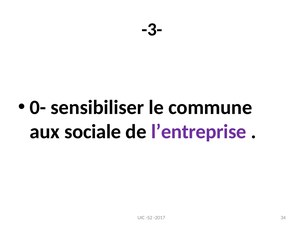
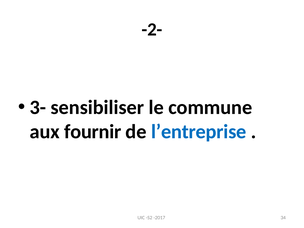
-3-: -3- -> -2- (152, 29)
0-: 0- -> 3- (38, 107)
sociale: sociale -> fournir (93, 132)
l’entreprise colour: purple -> blue (199, 132)
